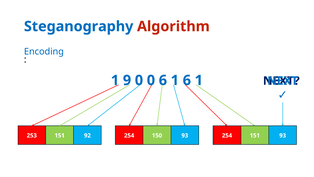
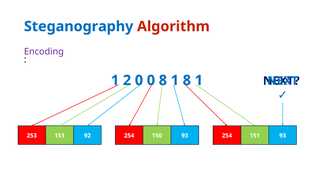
Encoding colour: blue -> purple (44, 52)
9: 9 -> 2 (127, 80)
0 6: 6 -> 8 (163, 80)
1 6: 6 -> 8 (187, 80)
